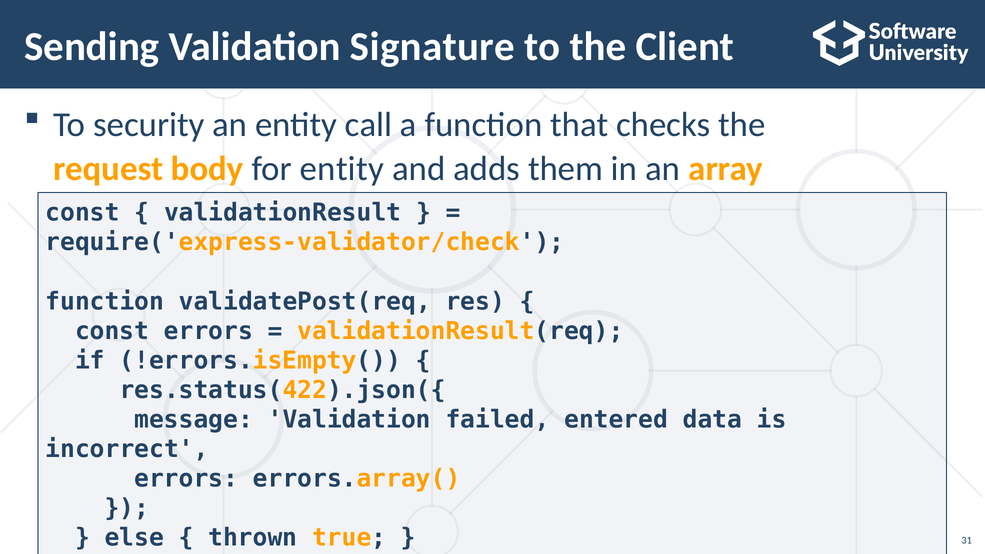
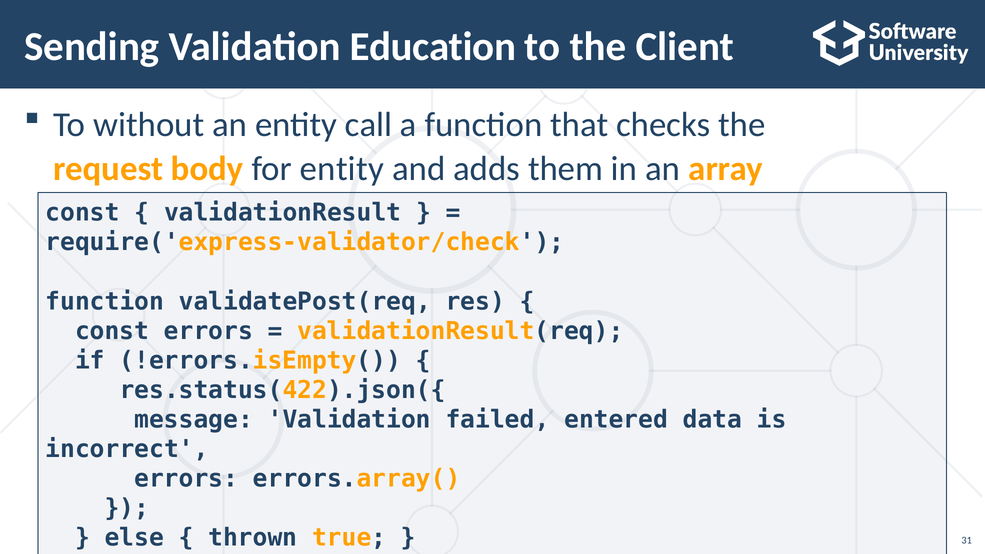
Signature: Signature -> Education (433, 47)
security: security -> without (149, 125)
